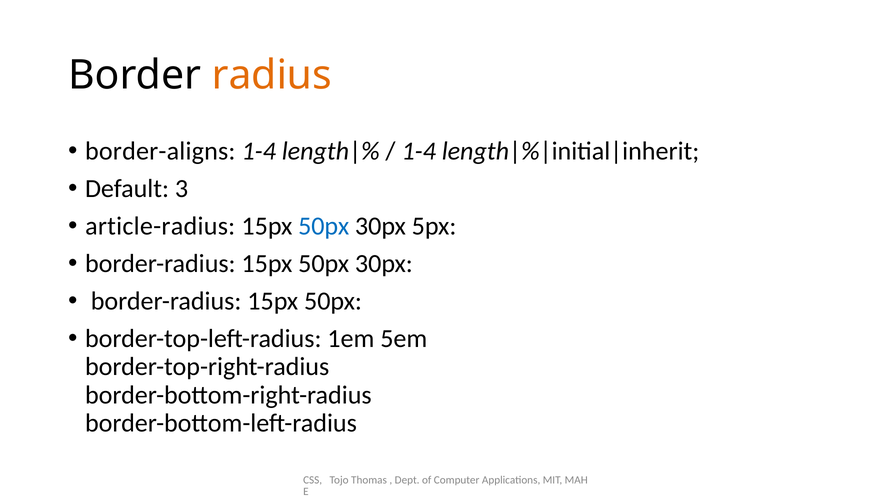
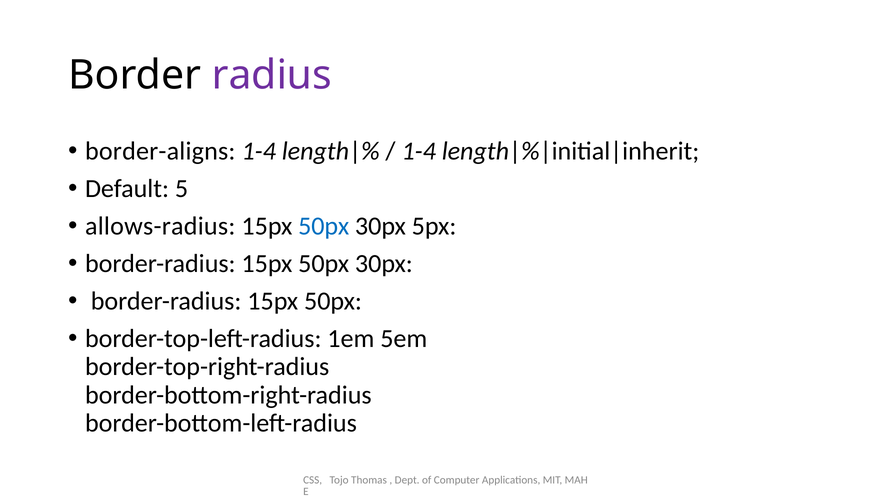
radius colour: orange -> purple (272, 75)
3: 3 -> 5 (181, 189)
article-radius: article-radius -> allows-radius (160, 226)
